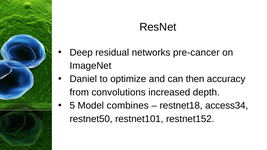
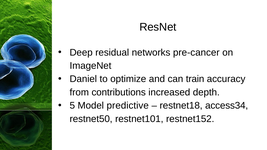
then: then -> train (195, 79)
convolutions: convolutions -> contributions (119, 92)
combines: combines -> predictive (128, 106)
